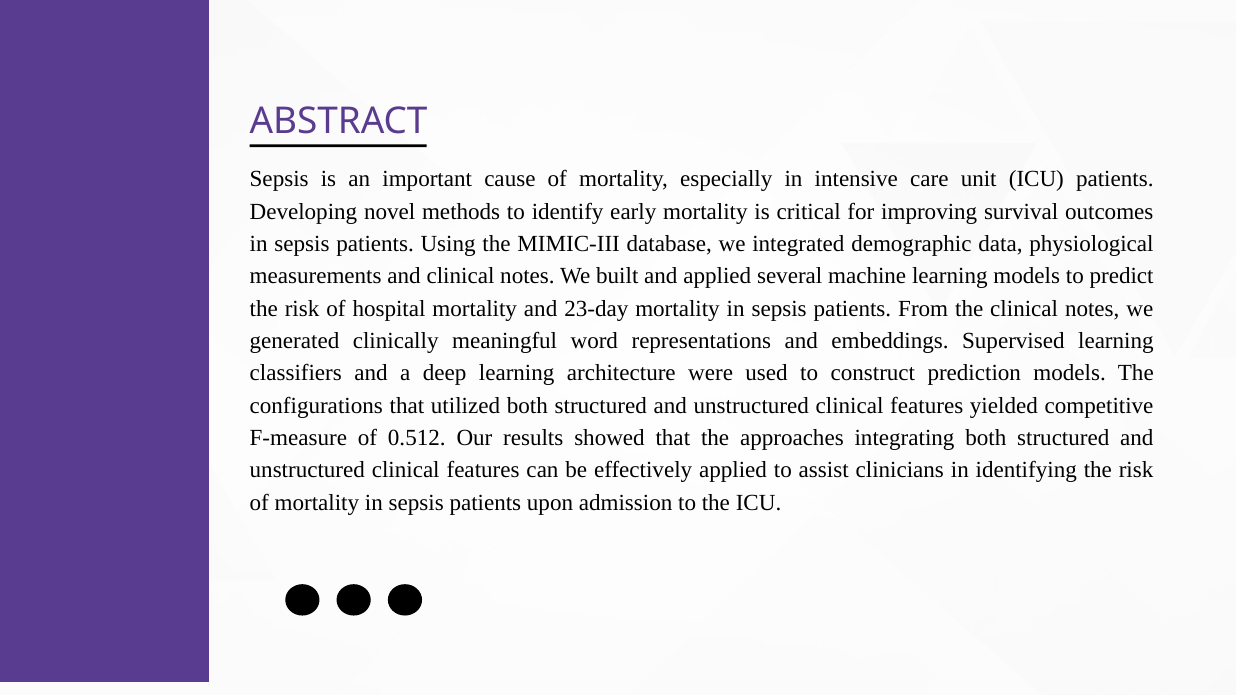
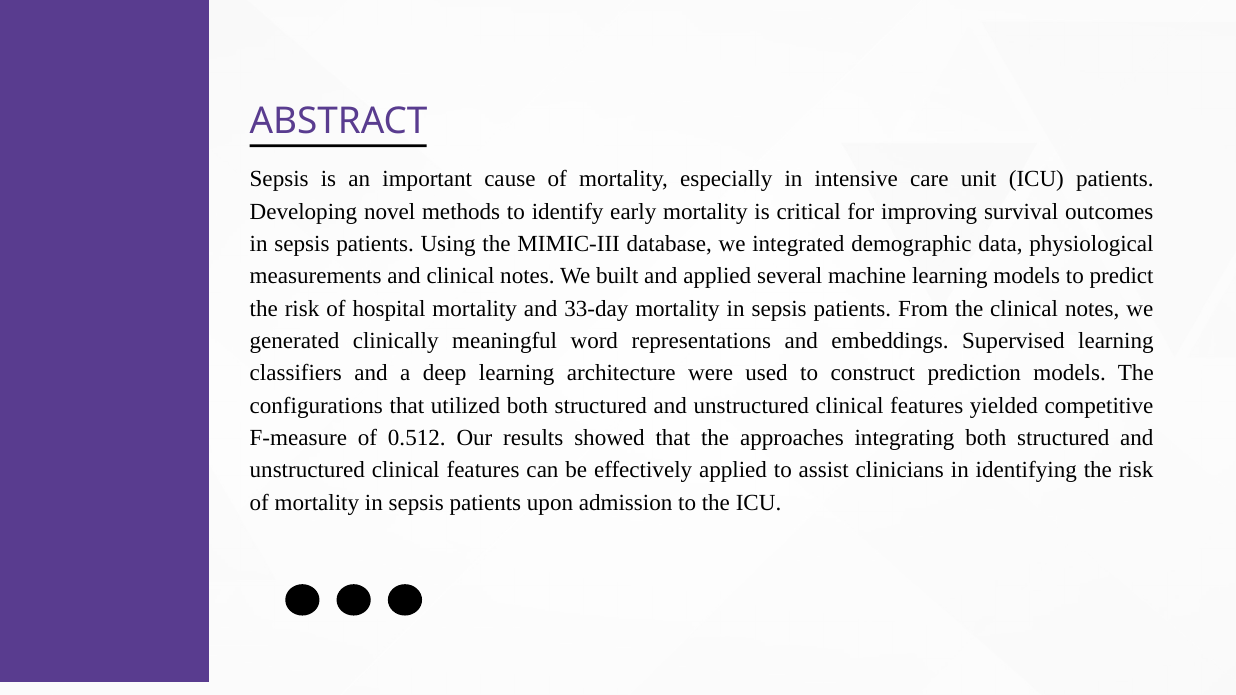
23-day: 23-day -> 33-day (596, 309)
